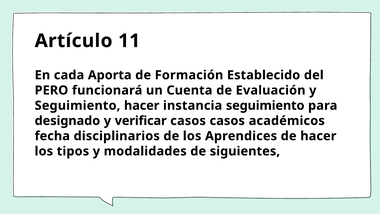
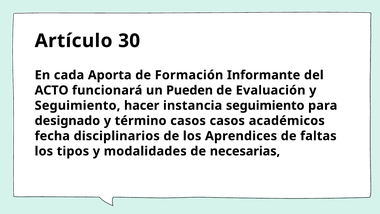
11: 11 -> 30 (129, 41)
Establecido: Establecido -> Informante (264, 75)
PERO: PERO -> ACTO (52, 90)
Cuenta: Cuenta -> Pueden (190, 90)
verificar: verificar -> término (141, 121)
de hacer: hacer -> faltas (318, 136)
siguientes: siguientes -> necesarias (245, 151)
